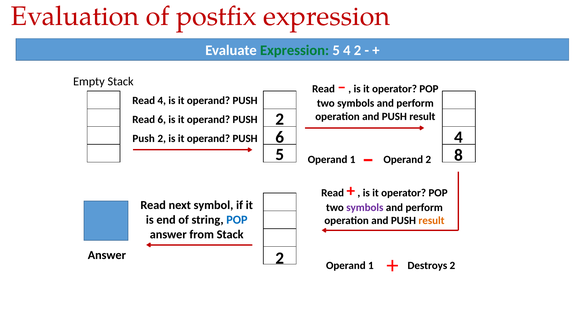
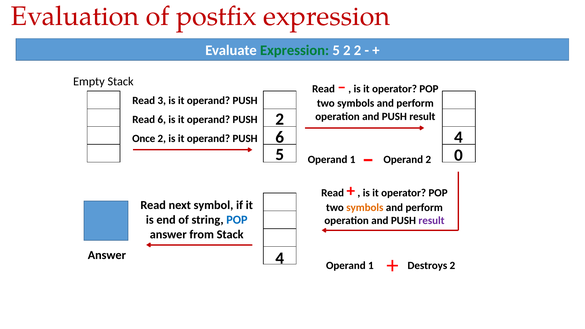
5 4: 4 -> 2 (347, 50)
Read 4: 4 -> 3 (162, 101)
Push: Push -> Once (144, 139)
8: 8 -> 0 (458, 155)
symbols colour: purple -> orange (365, 207)
result colour: orange -> purple (431, 221)
Answer 2: 2 -> 4 (280, 258)
